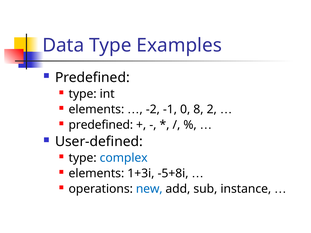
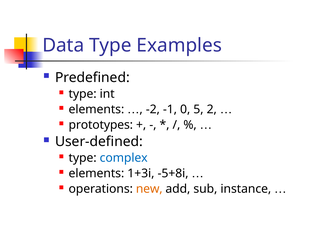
8: 8 -> 5 (198, 109)
predefined: predefined -> prototypes (101, 125)
new colour: blue -> orange (149, 189)
